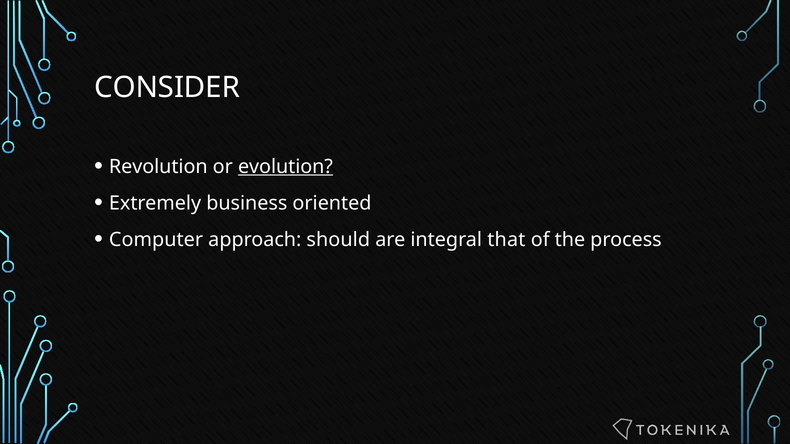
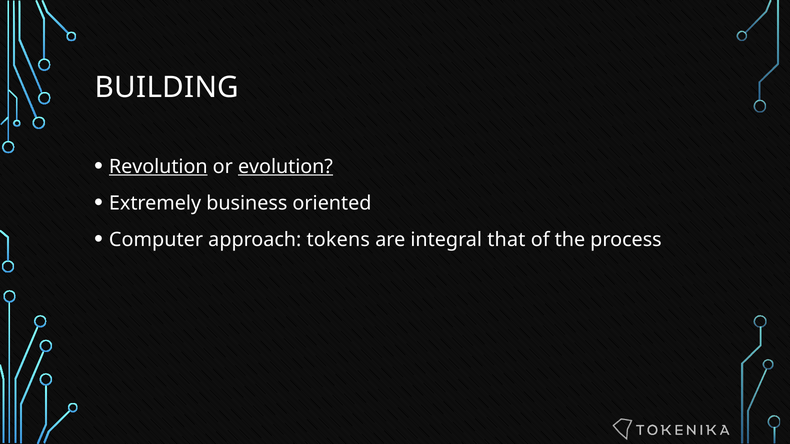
CONSIDER: CONSIDER -> BUILDING (167, 88)
Revolution underline: none -> present (158, 167)
should: should -> tokens (338, 240)
